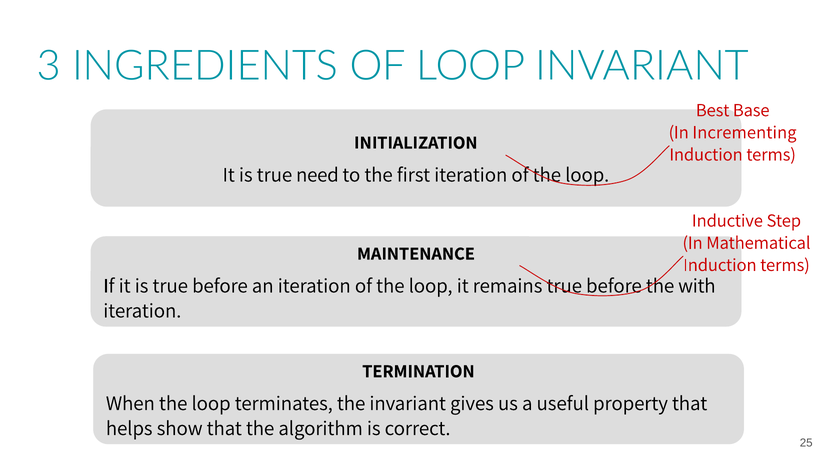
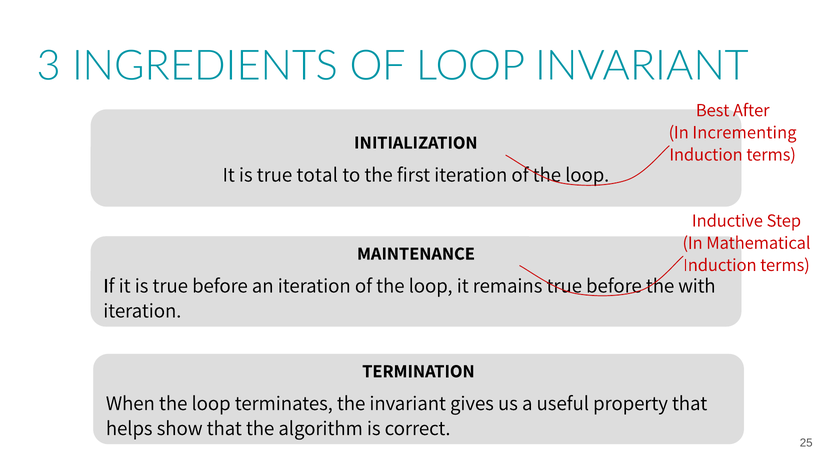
Base: Base -> After (751, 110)
need: need -> total (317, 175)
